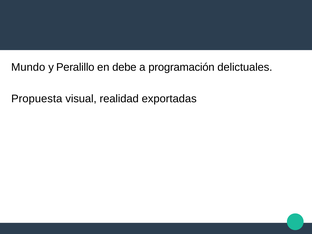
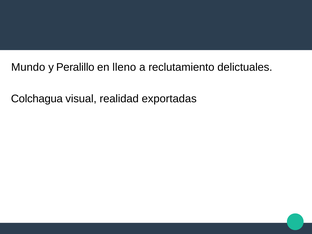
debe: debe -> lleno (124, 67)
programación: programación -> reclutamiento (181, 67)
Propuesta: Propuesta -> Colchagua (37, 99)
